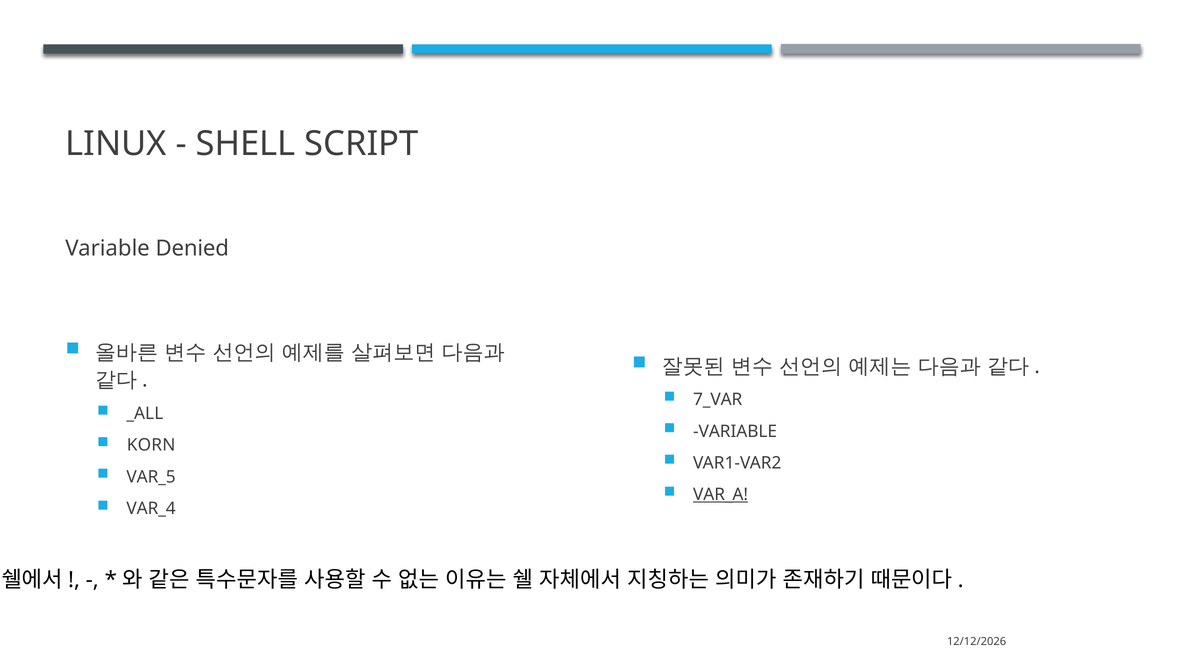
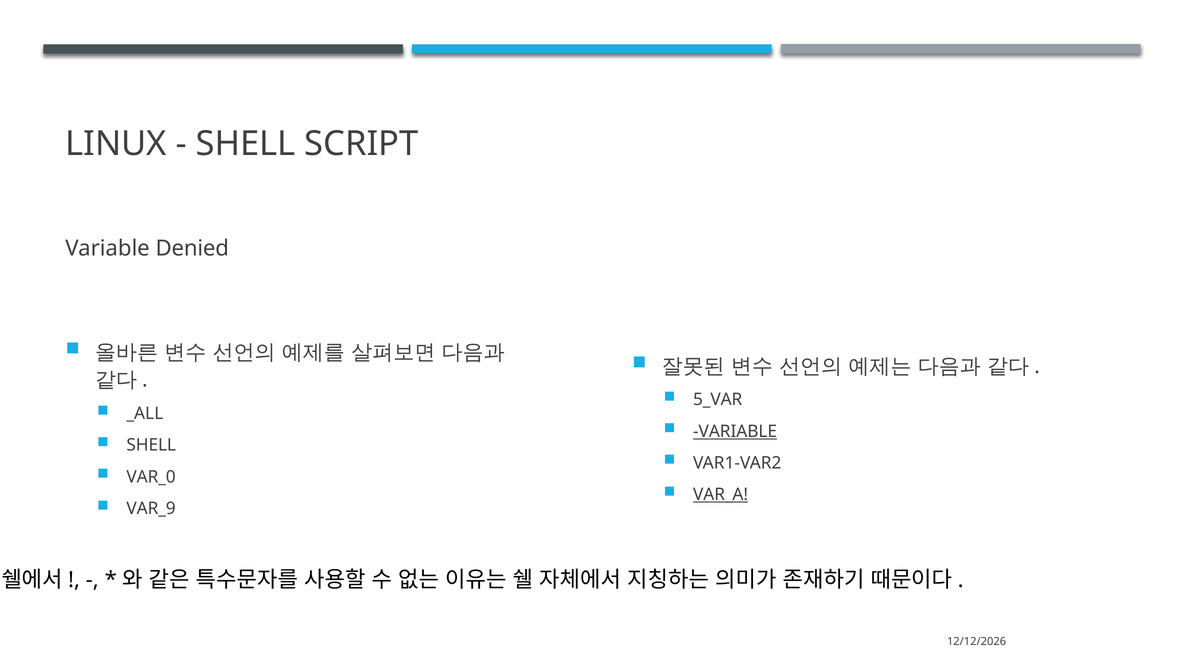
7_VAR: 7_VAR -> 5_VAR (718, 400)
VARIABLE underline: none -> present (735, 431)
KORN: KORN -> SHELL (151, 445)
VAR_5: VAR_5 -> VAR_0 (151, 477)
VAR_4: VAR_4 -> VAR_9 (151, 508)
